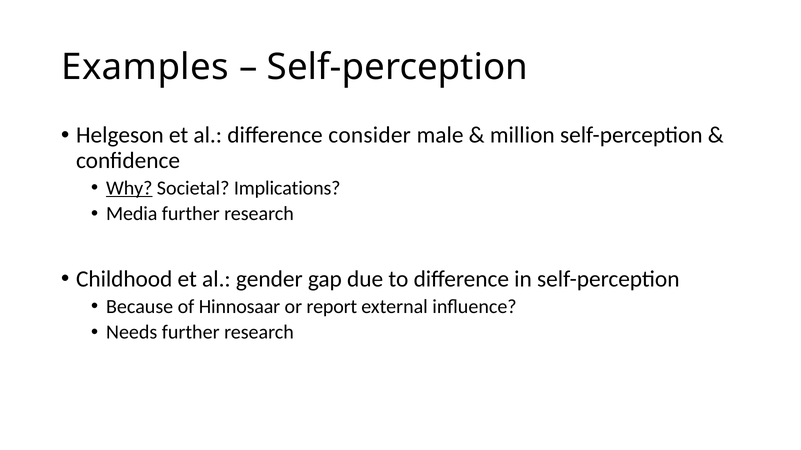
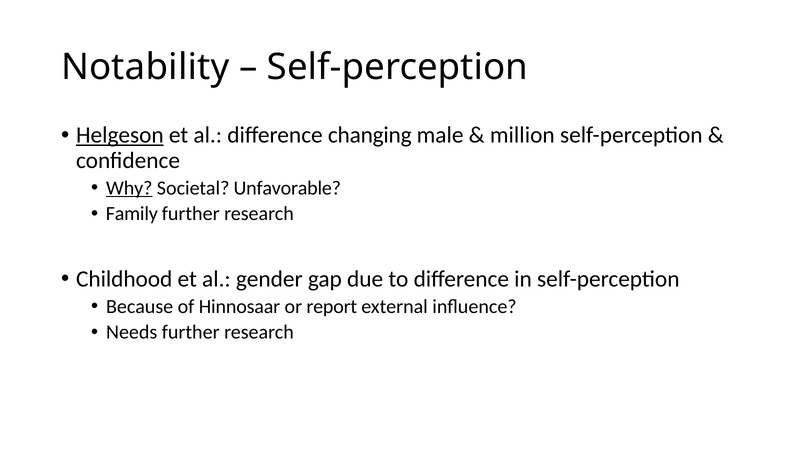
Examples: Examples -> Notability (145, 67)
Helgeson underline: none -> present (120, 135)
consider: consider -> changing (370, 135)
Implications: Implications -> Unfavorable (287, 188)
Media: Media -> Family (132, 214)
